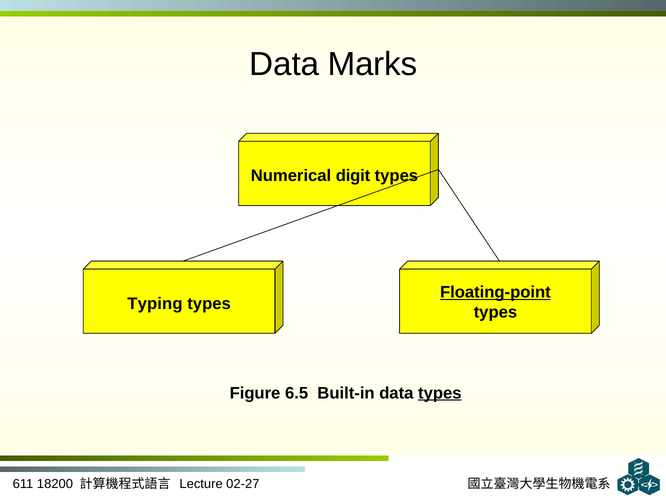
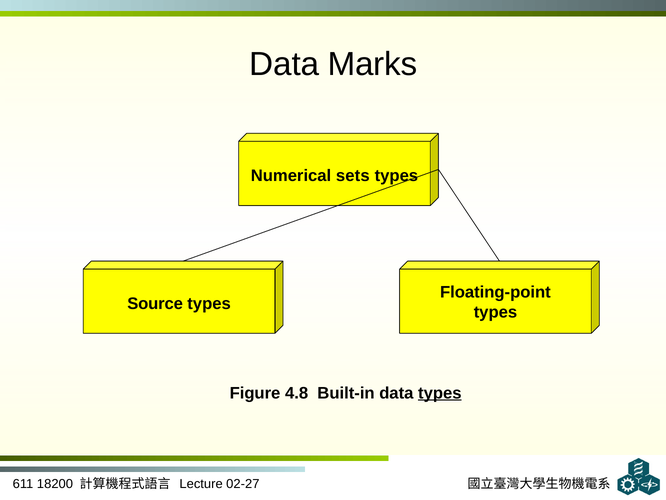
digit: digit -> sets (353, 176)
Floating-point underline: present -> none (495, 292)
Typing: Typing -> Source (155, 303)
6.5: 6.5 -> 4.8 (297, 393)
